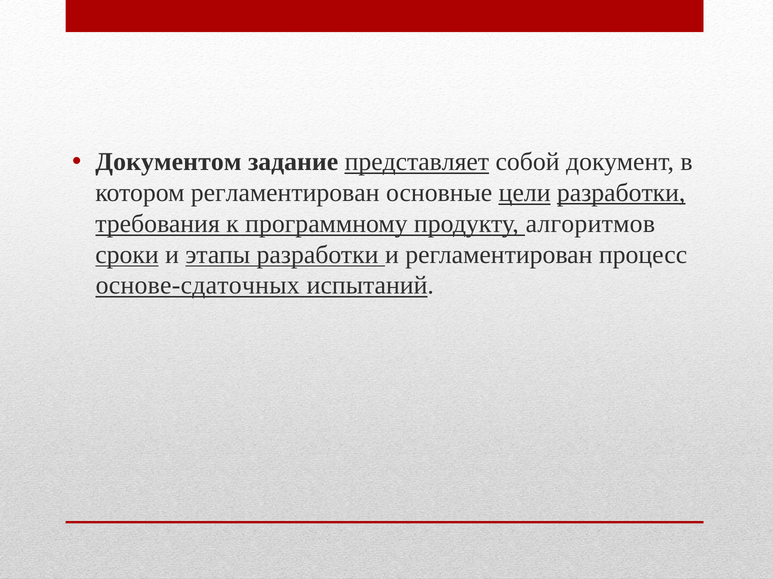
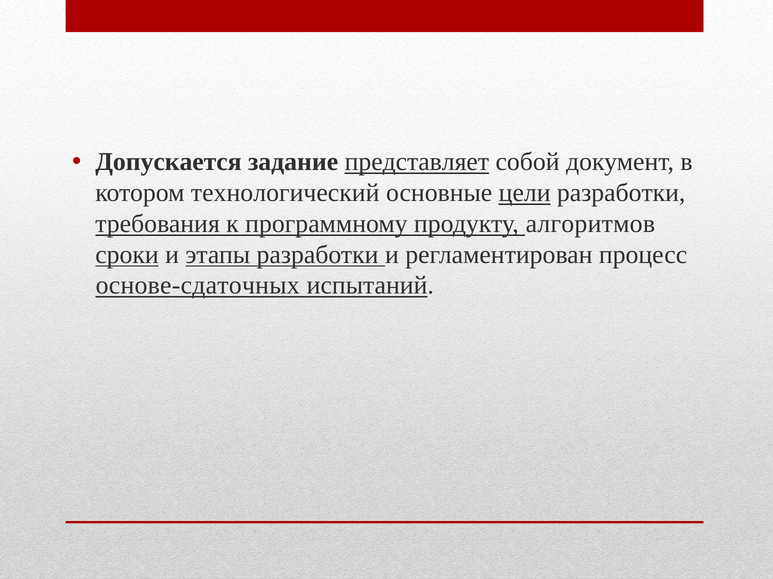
Документом: Документом -> Допускается (168, 162)
котором регламентирован: регламентирован -> технологический (285, 193)
разработки underline: present -> none (621, 193)
